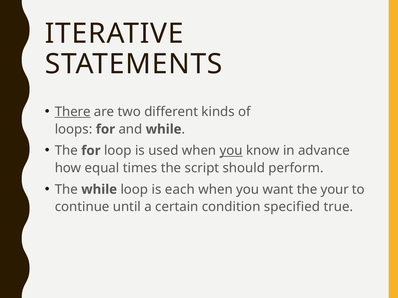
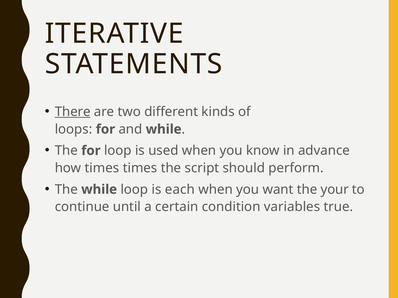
you underline: present -> none (231, 151)
how equal: equal -> times (102, 168)
specified: specified -> variables (292, 207)
